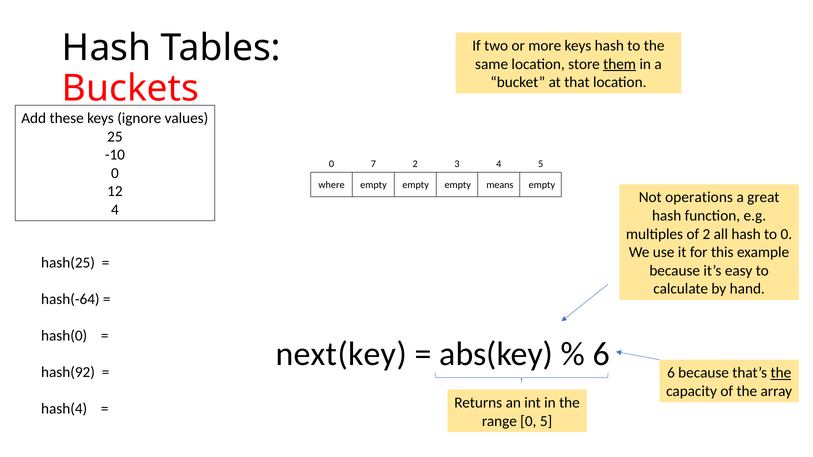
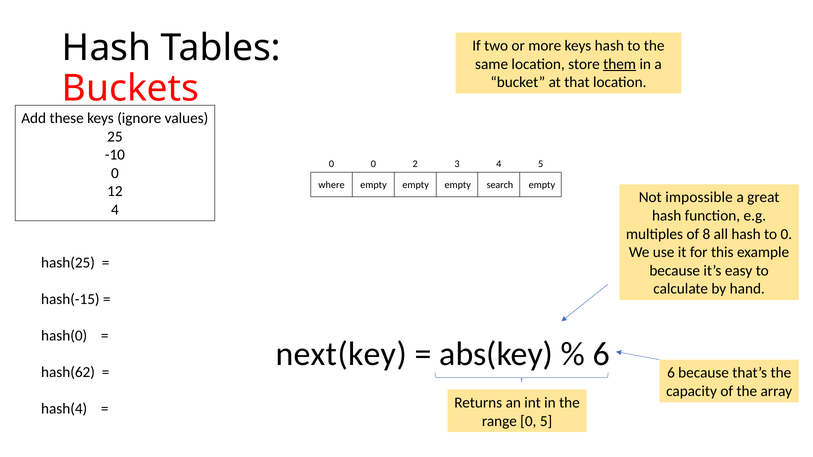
0 7: 7 -> 0 (373, 164)
means: means -> search (500, 185)
operations: operations -> impossible (699, 198)
of 2: 2 -> 8 (706, 234)
hash(-64: hash(-64 -> hash(-15 (70, 299)
hash(92: hash(92 -> hash(62 (68, 373)
the underline: present -> none (781, 373)
